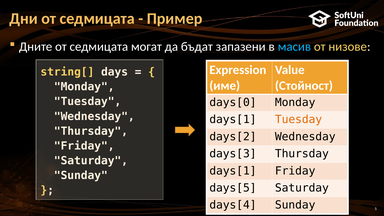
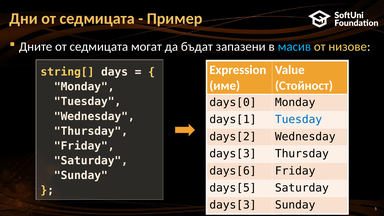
Tuesday colour: orange -> blue (299, 119)
days[1: days[1 -> days[6 (233, 171)
days[4: days[4 -> days[3 (233, 205)
